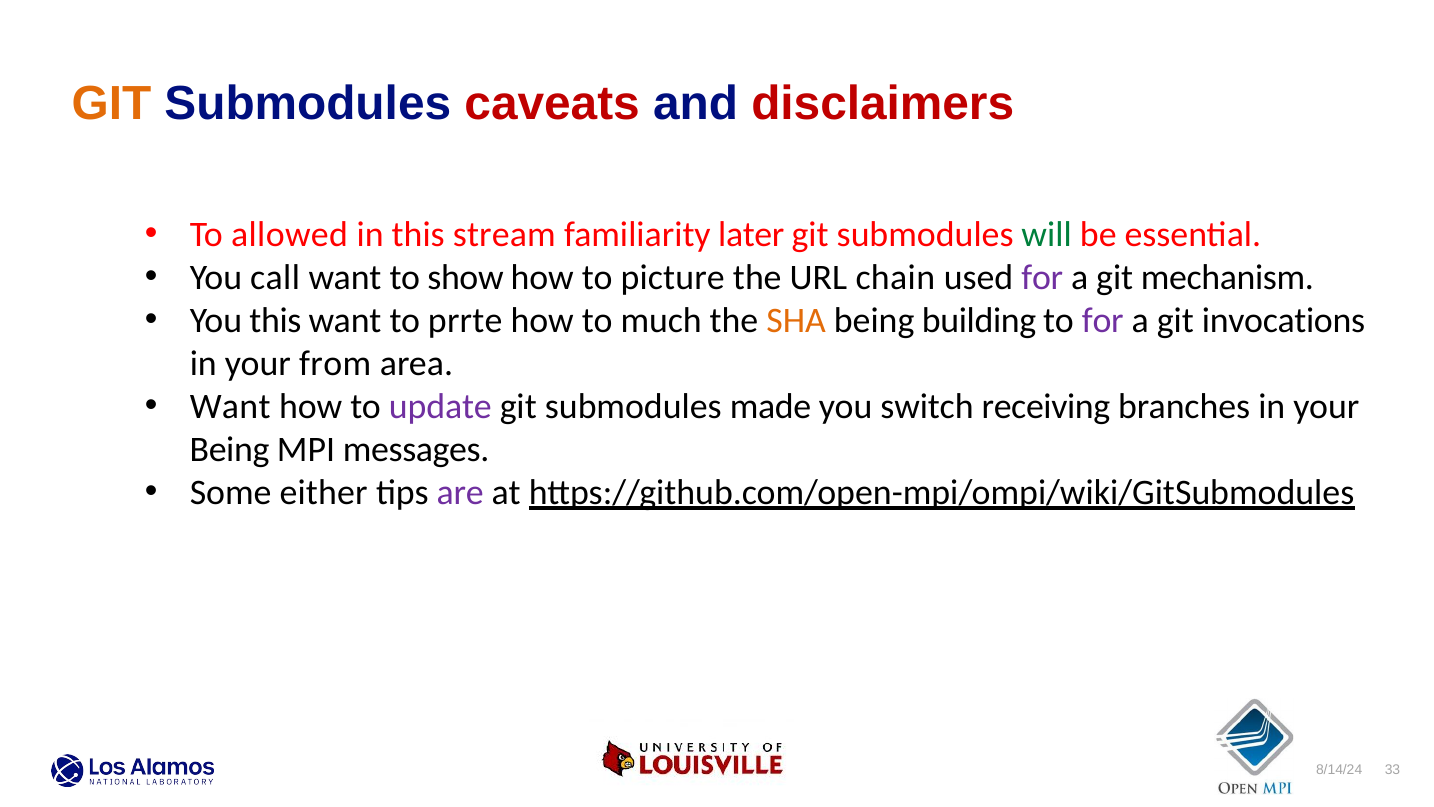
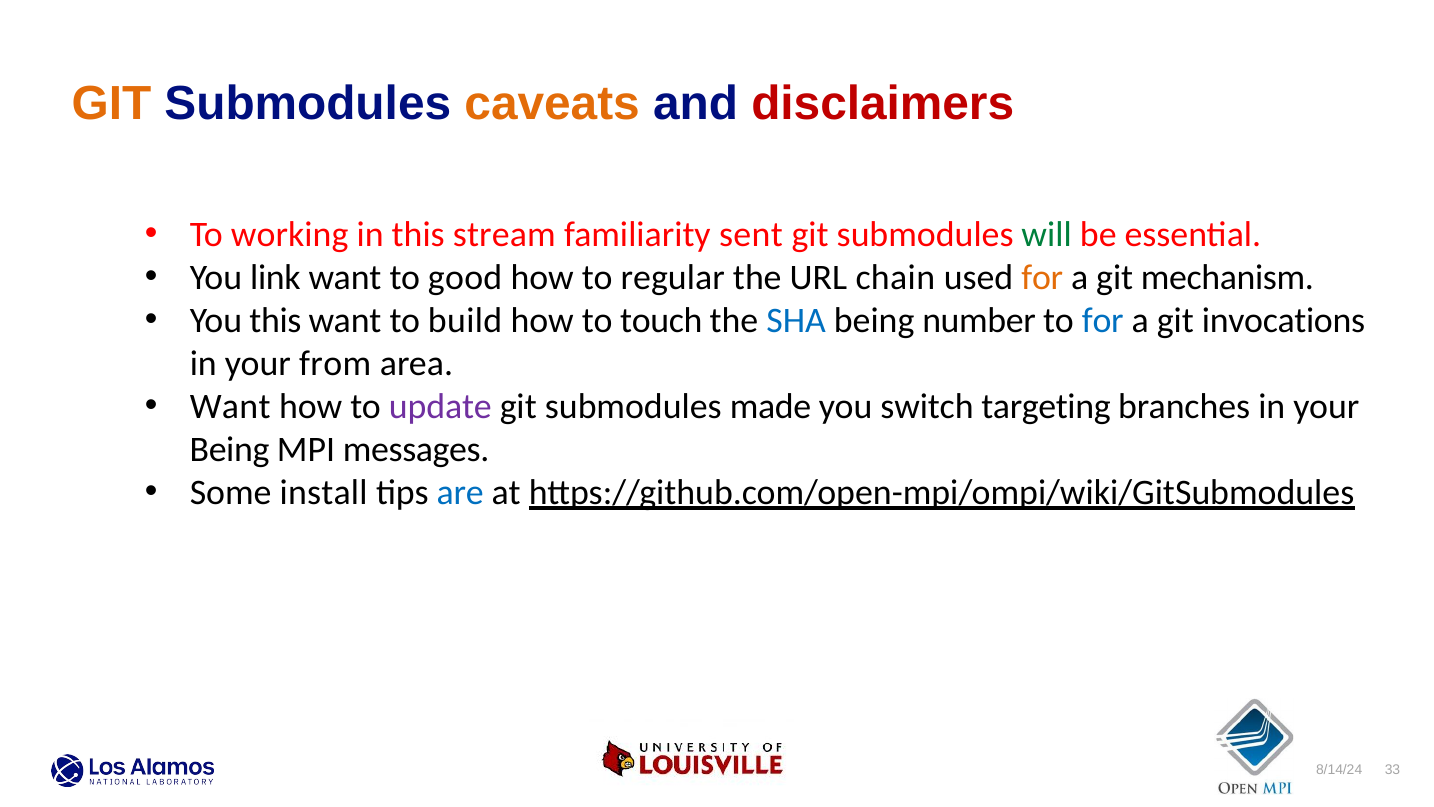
caveats colour: red -> orange (552, 104)
allowed: allowed -> working (290, 234)
later: later -> sent (751, 234)
call: call -> link (275, 277)
show: show -> good (465, 277)
picture: picture -> regular (673, 277)
for colour: purple -> orange (1042, 277)
prrte: prrte -> build (465, 320)
much: much -> touch (661, 320)
SHA colour: orange -> blue (796, 320)
building: building -> number (979, 320)
for colour: purple -> blue (1103, 320)
receiving: receiving -> targeting (1046, 406)
either: either -> install (324, 492)
are colour: purple -> blue (460, 492)
